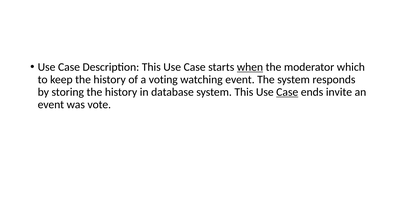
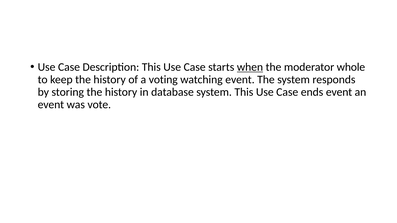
which: which -> whole (351, 67)
Case underline: present -> none (287, 92)
ends invite: invite -> event (339, 92)
